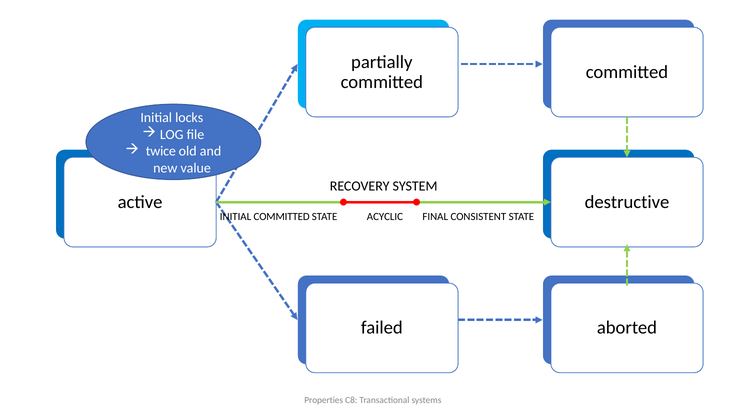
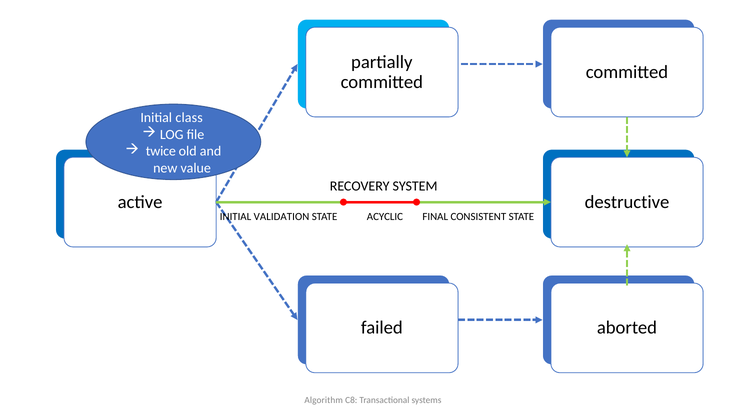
locks: locks -> class (189, 118)
INITIAL COMMITTED: COMMITTED -> VALIDATION (282, 217)
Properties: Properties -> Algorithm (324, 401)
